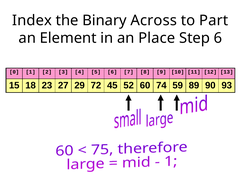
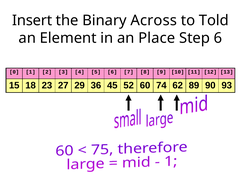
Index: Index -> Insert (32, 20)
Part: Part -> Told (214, 20)
72: 72 -> 36 (96, 85)
59: 59 -> 62 (178, 85)
